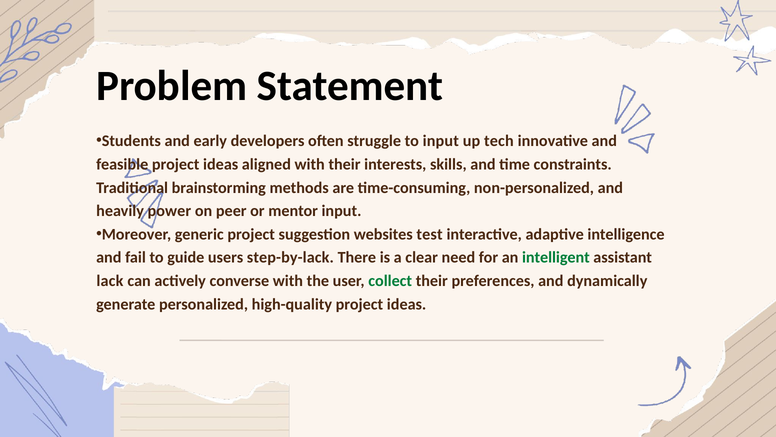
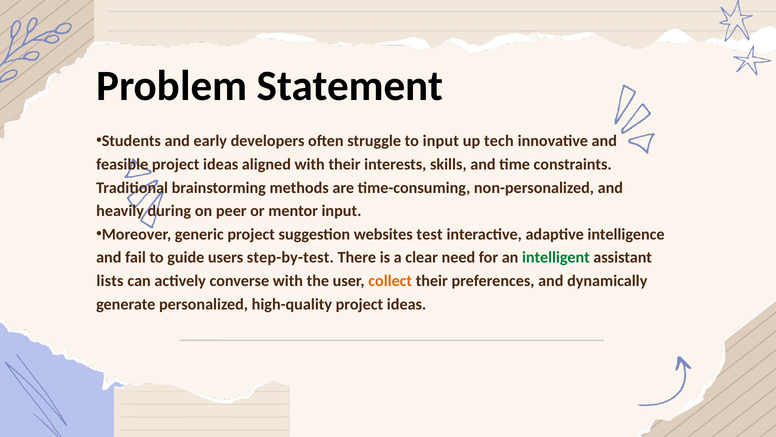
power: power -> during (169, 211)
step-by-lack: step-by-lack -> step-by-test (290, 257)
lack: lack -> lists (110, 281)
collect colour: green -> orange (390, 281)
